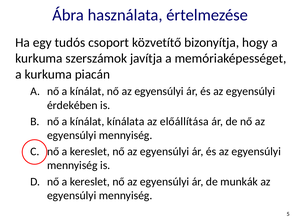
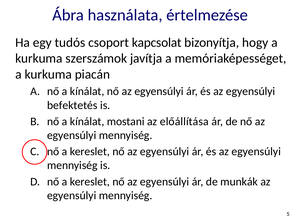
közvetítő: közvetítő -> kapcsolat (157, 43)
érdekében: érdekében -> befektetés (72, 105)
kínálata: kínálata -> mostani (126, 122)
